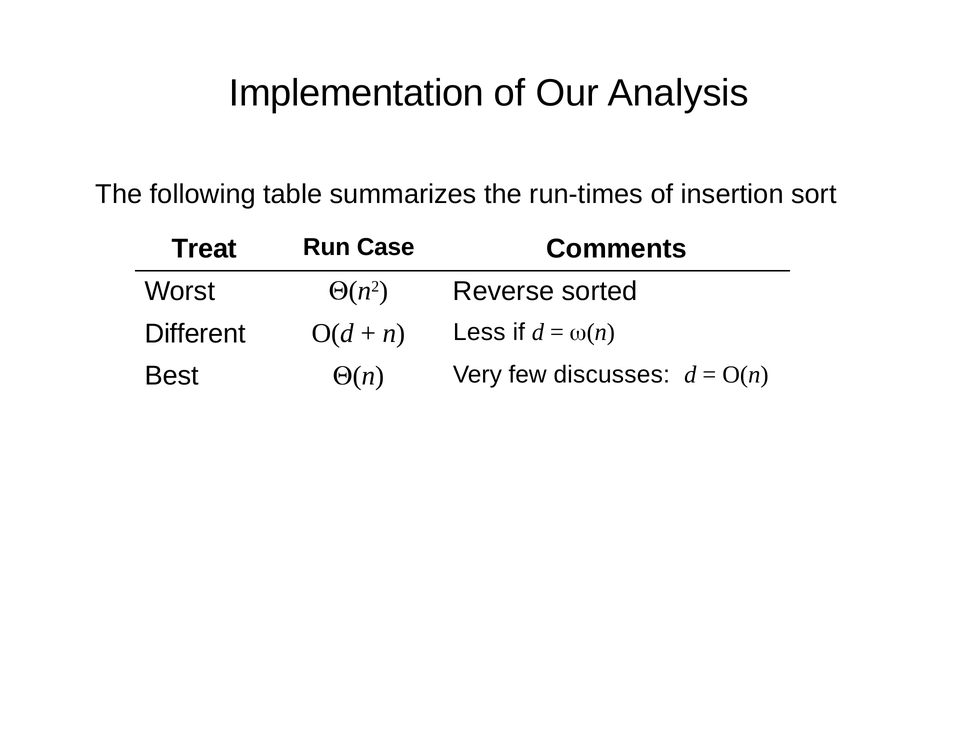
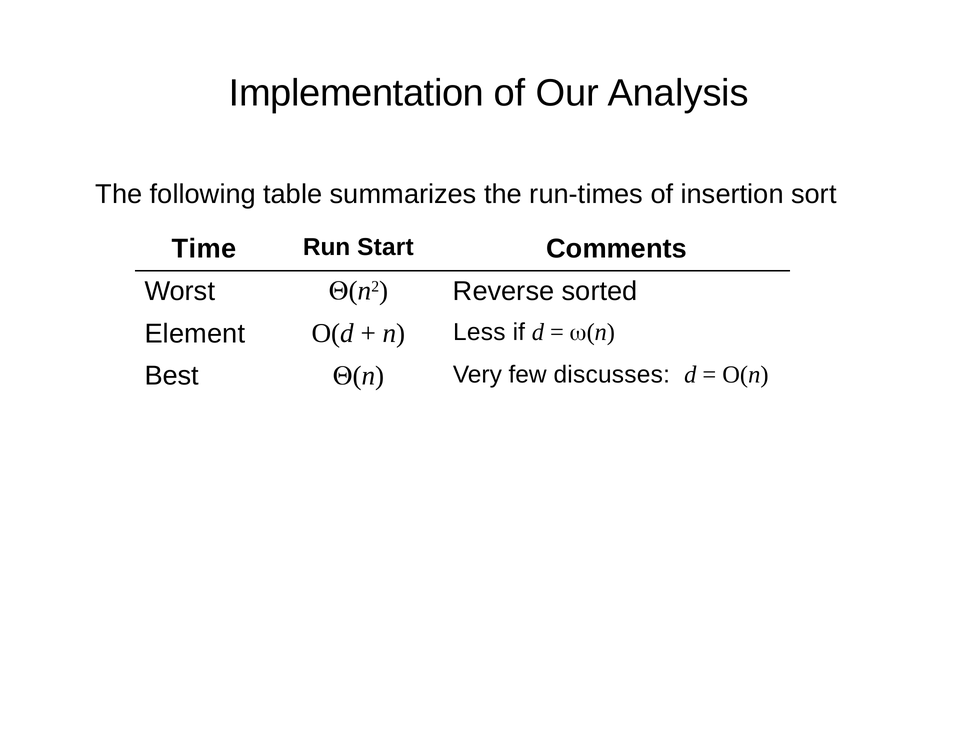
Treat: Treat -> Time (204, 249)
Case: Case -> Start (385, 247)
Different: Different -> Element (195, 334)
